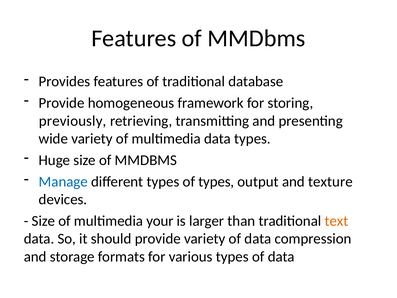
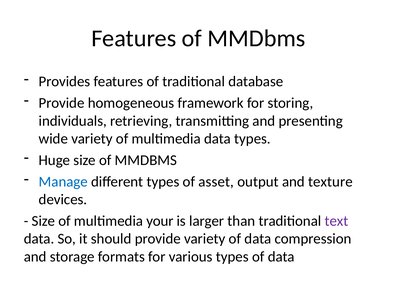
previously: previously -> individuals (73, 121)
of types: types -> asset (216, 181)
text colour: orange -> purple (336, 221)
